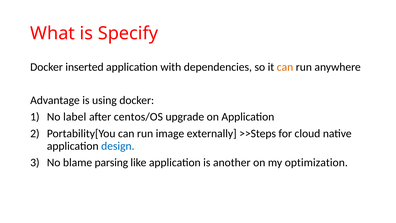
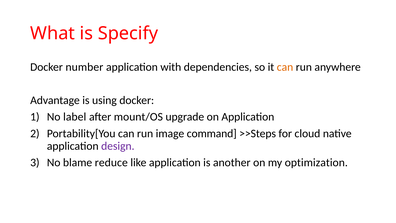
inserted: inserted -> number (84, 67)
centos/OS: centos/OS -> mount/OS (138, 117)
externally: externally -> command (212, 133)
design colour: blue -> purple (118, 146)
parsing: parsing -> reduce (111, 162)
